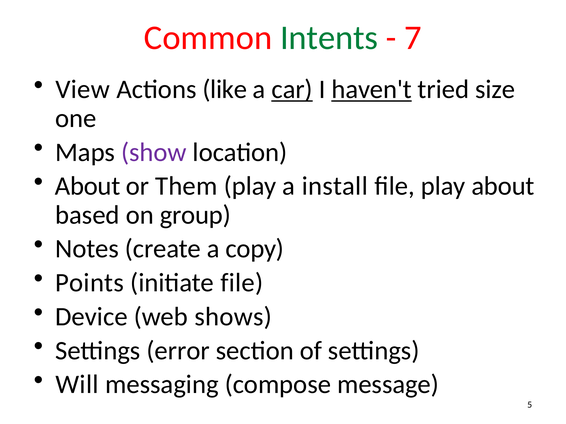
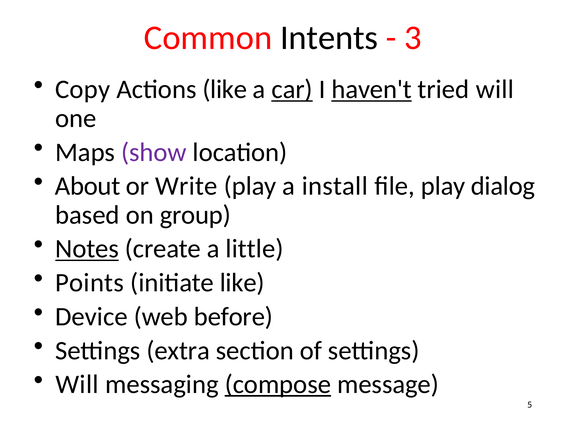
Intents colour: green -> black (329, 38)
7: 7 -> 3 (413, 38)
View: View -> Copy (83, 90)
tried size: size -> will (495, 90)
Them: Them -> Write (186, 186)
play about: about -> dialog (503, 186)
Notes underline: none -> present (87, 249)
copy: copy -> little (255, 249)
initiate file: file -> like (242, 283)
shows: shows -> before (233, 317)
error: error -> extra (178, 351)
compose underline: none -> present (278, 385)
